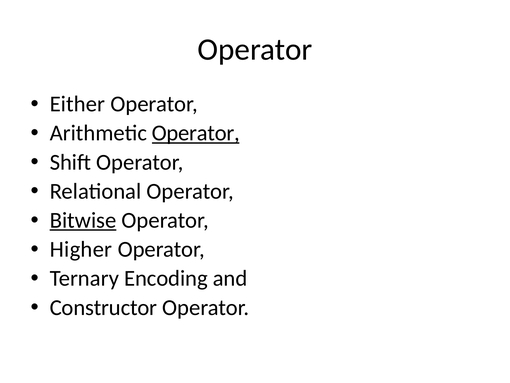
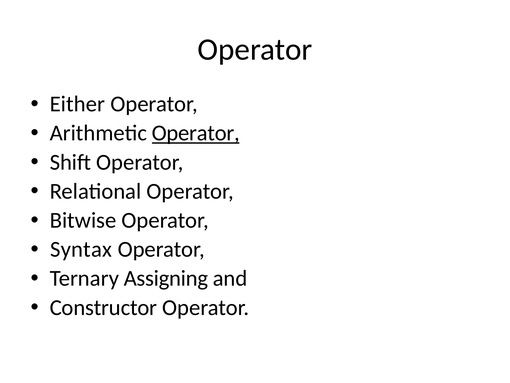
Bitwise underline: present -> none (83, 220)
Higher: Higher -> Syntax (81, 249)
Encoding: Encoding -> Assigning (166, 278)
